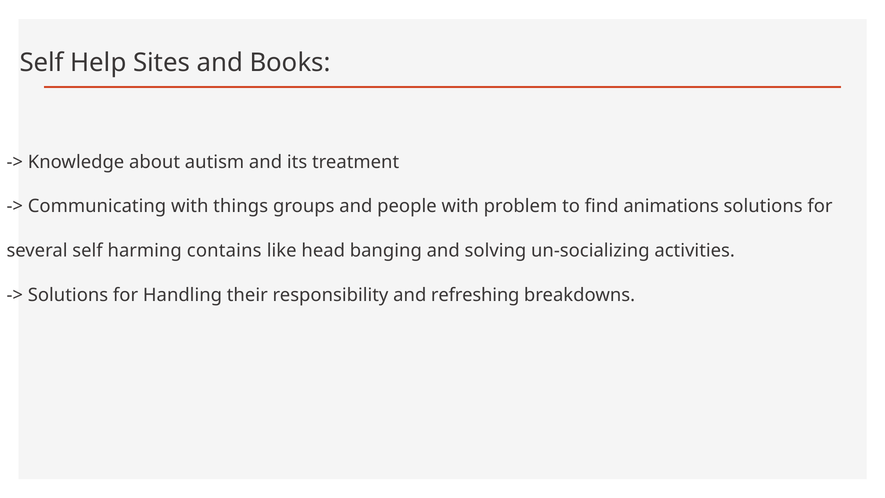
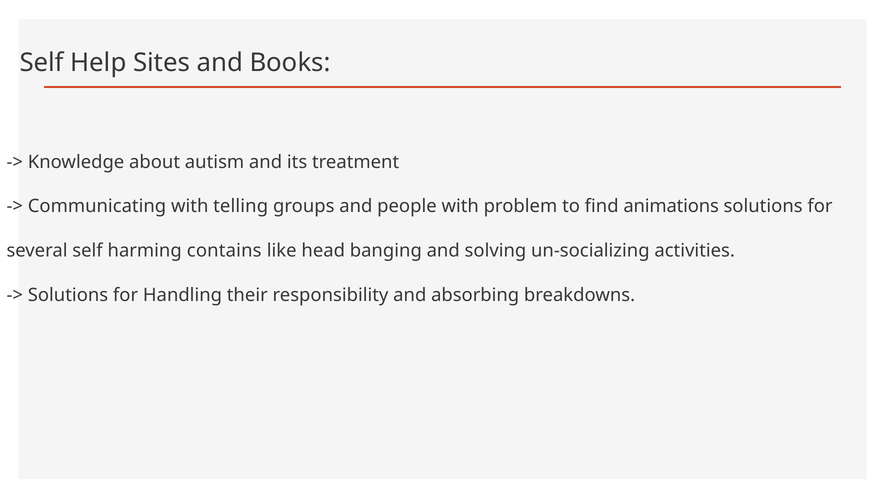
things: things -> telling (241, 206)
refreshing: refreshing -> absorbing (475, 295)
